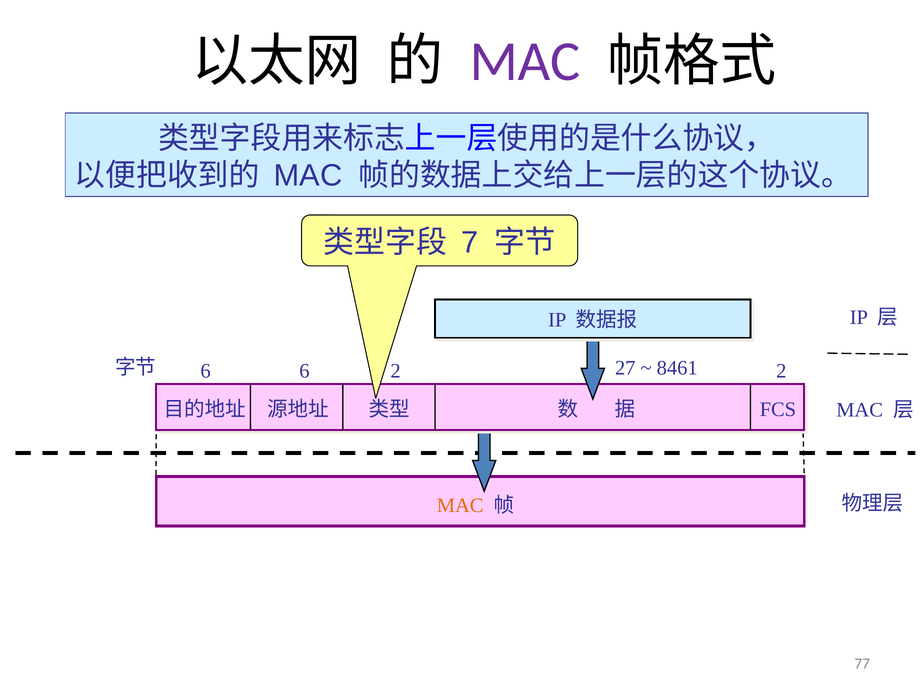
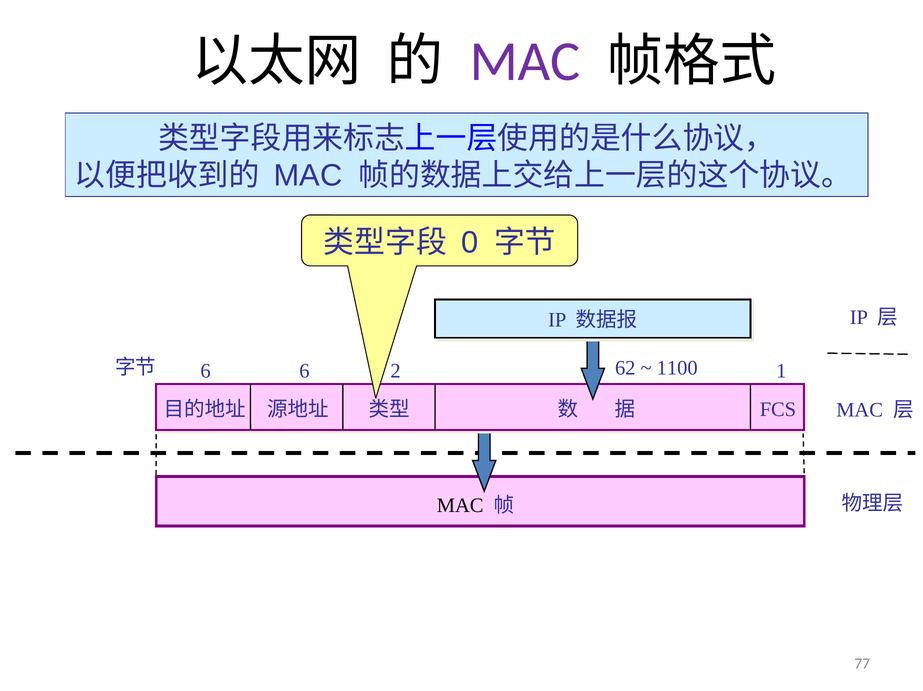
7: 7 -> 0 (470, 243)
27: 27 -> 62 (625, 367)
8461: 8461 -> 1100 (677, 367)
2: 2 -> 1 (781, 371)
MAC colour: orange -> black (460, 505)
